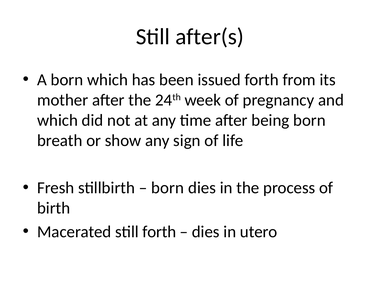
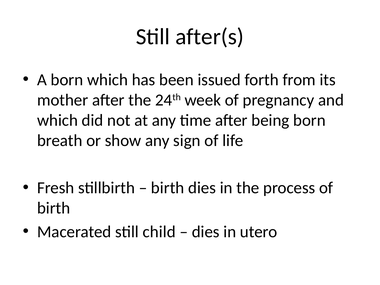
born: born -> birth (168, 188)
still forth: forth -> child (159, 232)
